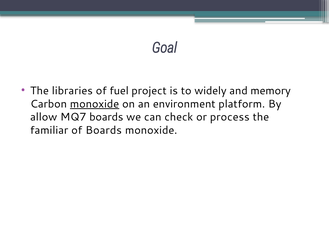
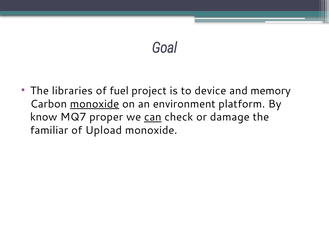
widely: widely -> device (210, 91)
allow: allow -> know (44, 117)
MQ7 boards: boards -> proper (106, 117)
can underline: none -> present (153, 117)
process: process -> damage (230, 117)
of Boards: Boards -> Upload (104, 130)
